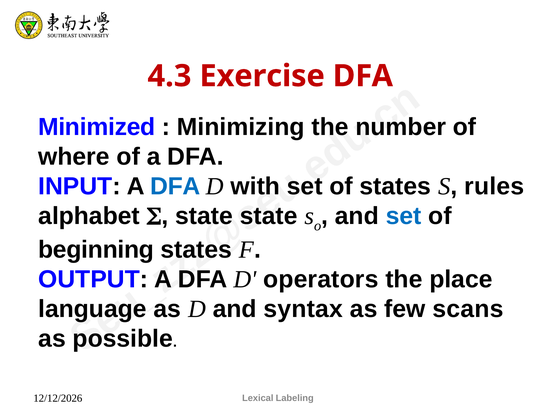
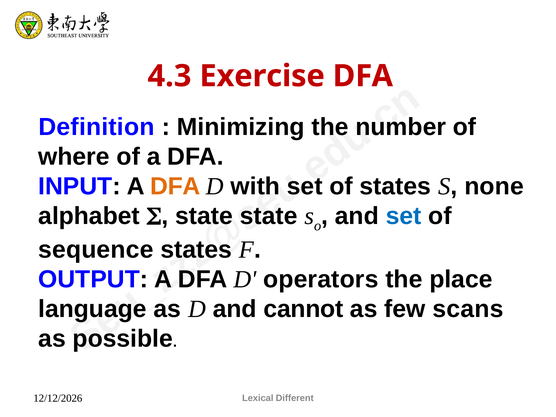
Minimized: Minimized -> Definition (96, 127)
DFA colour: blue -> orange (175, 186)
rules: rules -> none (494, 186)
beginning: beginning -> sequence (96, 250)
syntax: syntax -> cannot (303, 309)
Labeling: Labeling -> Different (295, 398)
